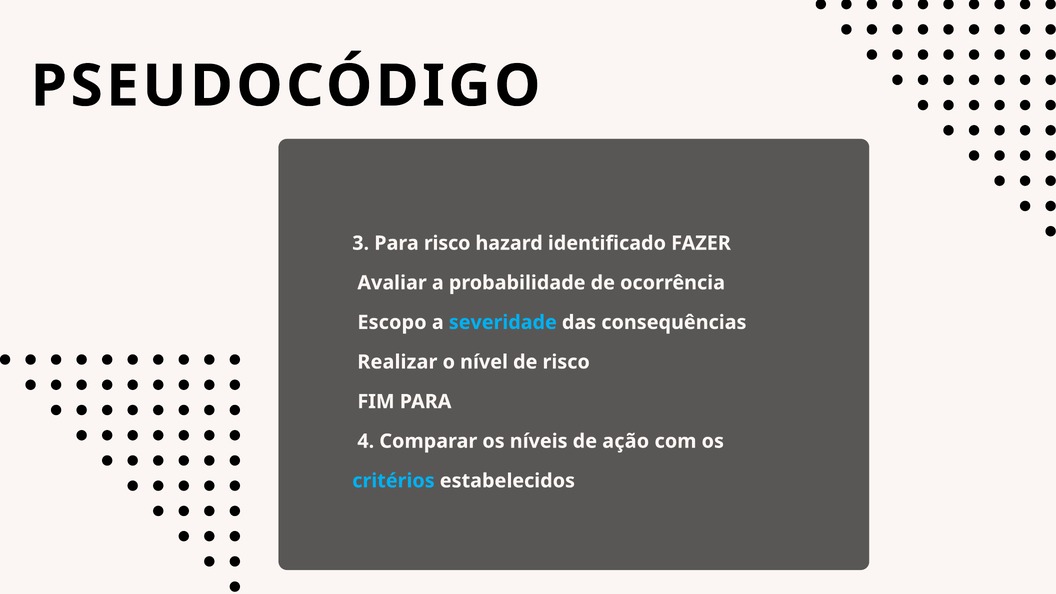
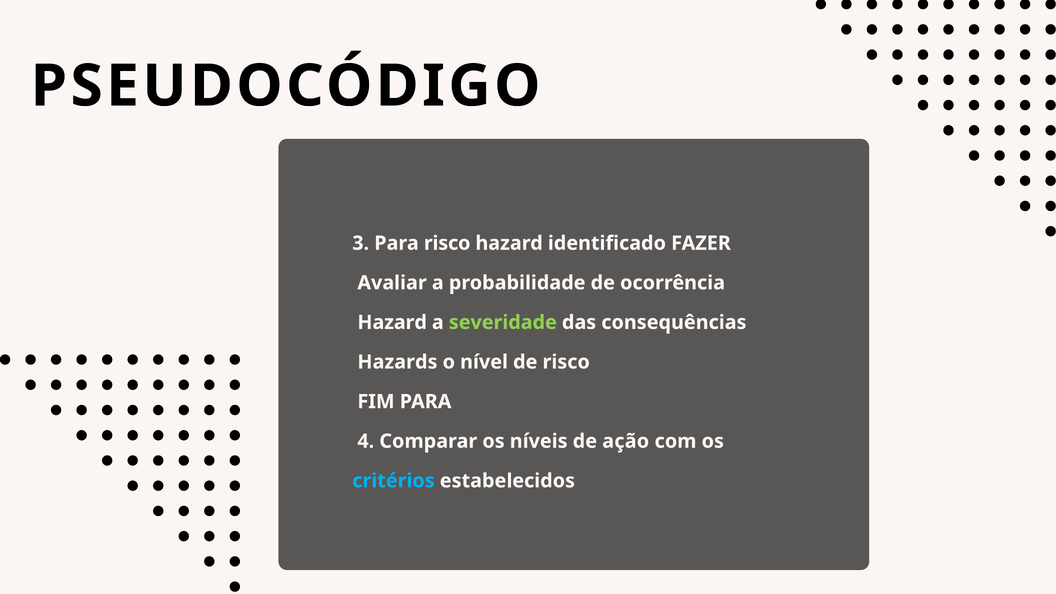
Escopo: Escopo -> Hazard (392, 322)
severidade colour: light blue -> light green (503, 322)
Realizar: Realizar -> Hazards (397, 362)
